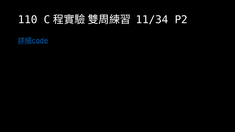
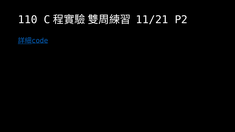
11/34: 11/34 -> 11/21 (152, 20)
